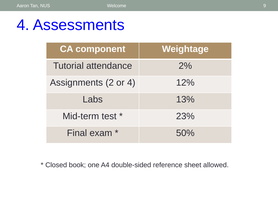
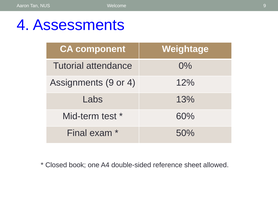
2%: 2% -> 0% (185, 66)
Assignments 2: 2 -> 9 (110, 83)
23%: 23% -> 60% (185, 117)
